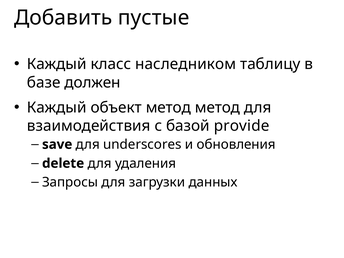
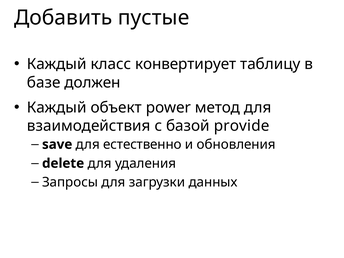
наследником: наследником -> конвертирует (186, 64)
объект метод: метод -> power (168, 108)
underscores: underscores -> естественно (142, 144)
